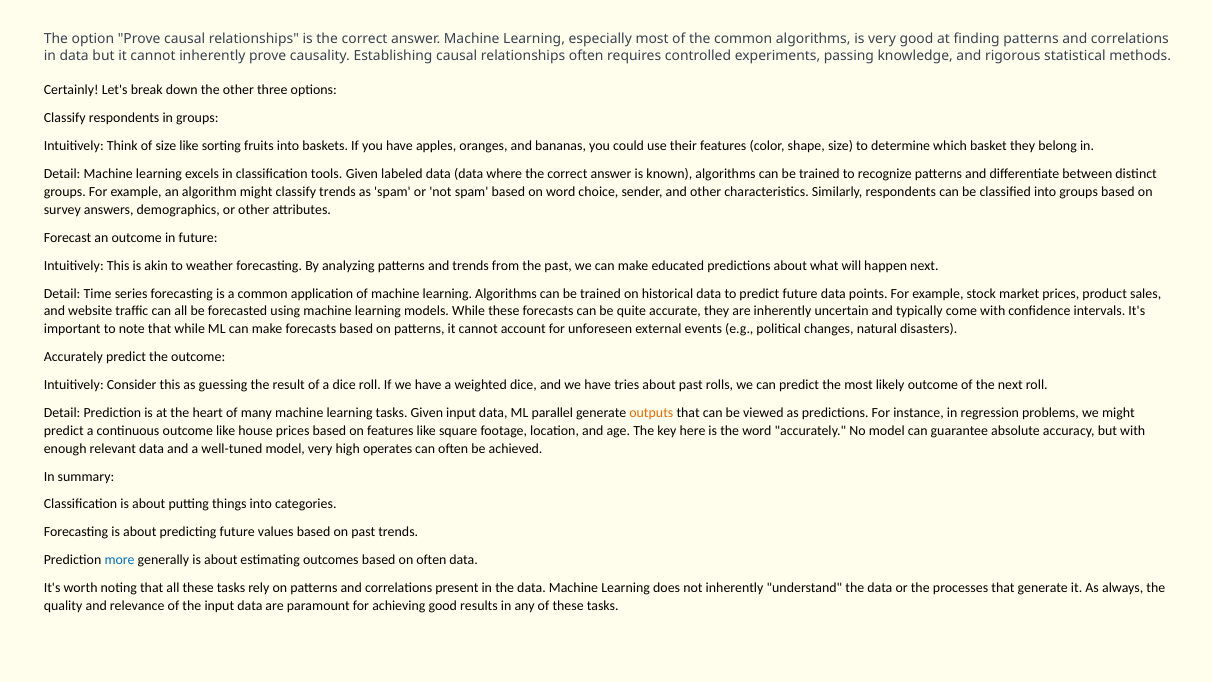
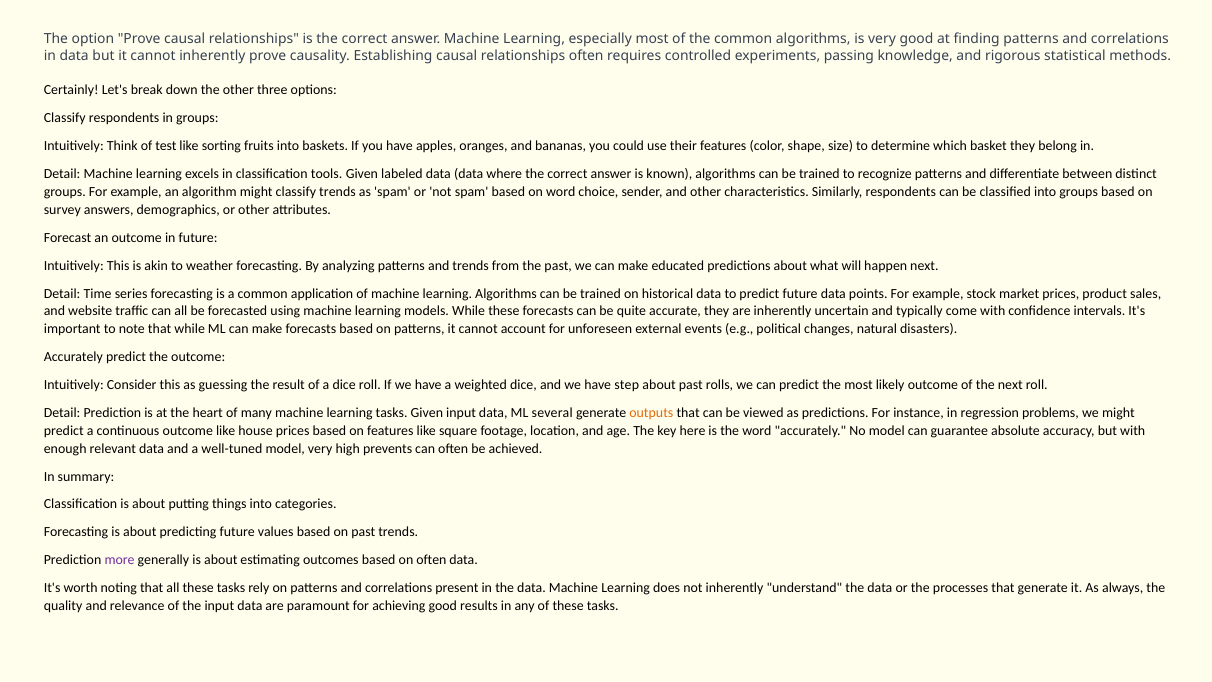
of size: size -> test (166, 146)
tries: tries -> step (627, 385)
parallel: parallel -> several (552, 413)
operates: operates -> prevents (388, 448)
more colour: blue -> purple (120, 560)
